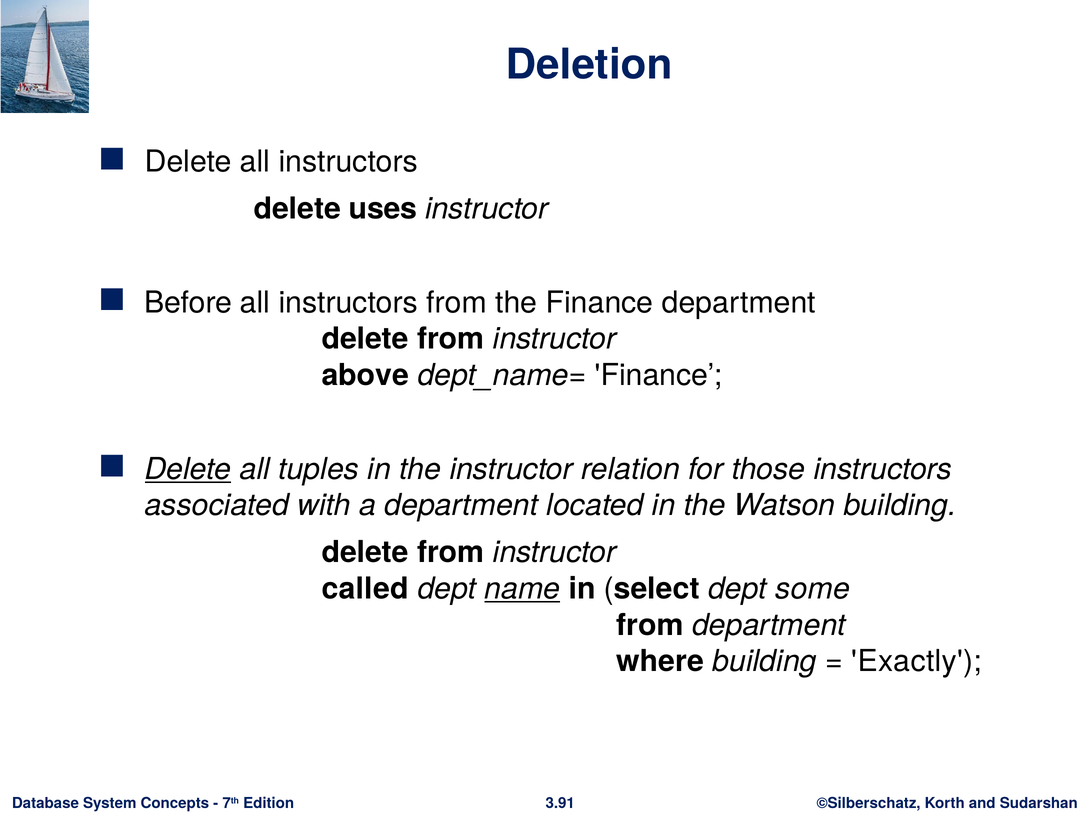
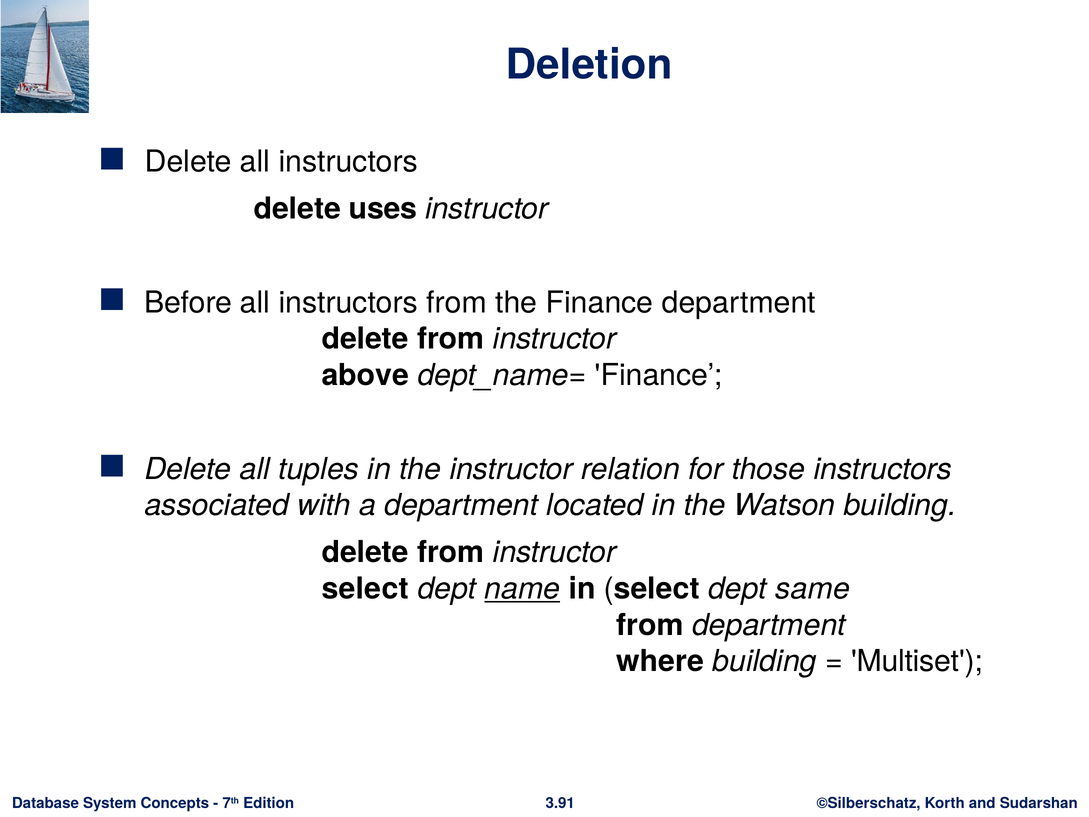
Delete underline: present -> none (188, 469)
called: called -> select (365, 589)
some: some -> same (813, 589)
Exactly: Exactly -> Multiset (917, 661)
